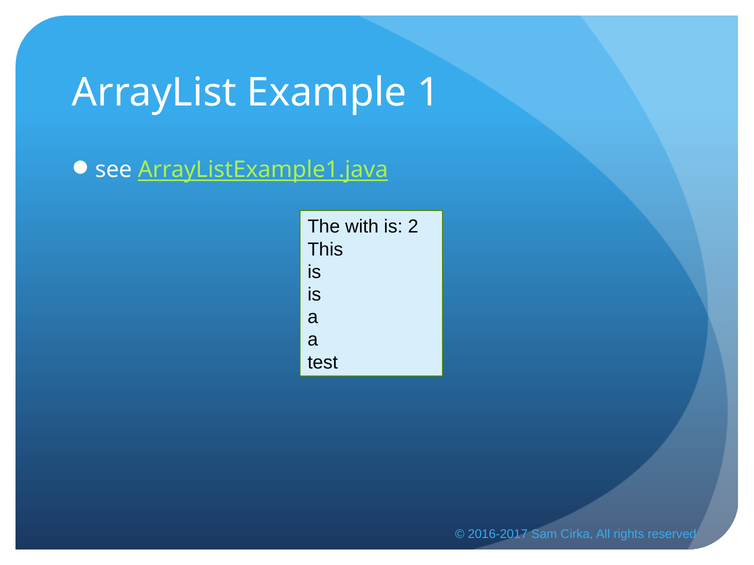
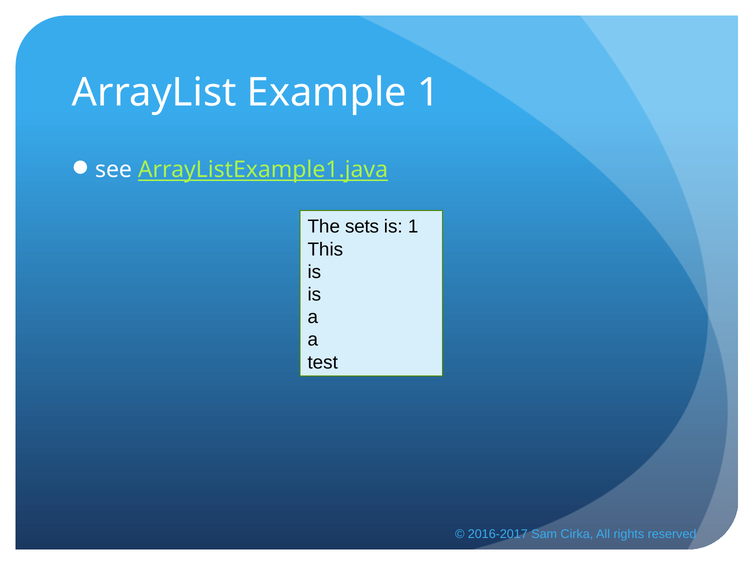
with: with -> sets (362, 227)
is 2: 2 -> 1 (413, 227)
